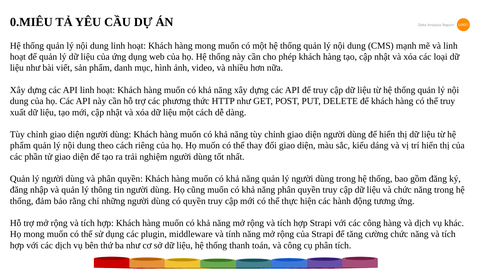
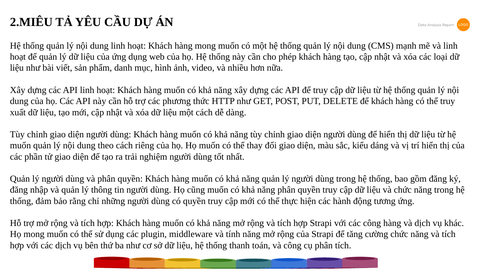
0.MIÊU: 0.MIÊU -> 2.MIÊU (31, 22)
phẩm: phẩm -> muốn (20, 145)
